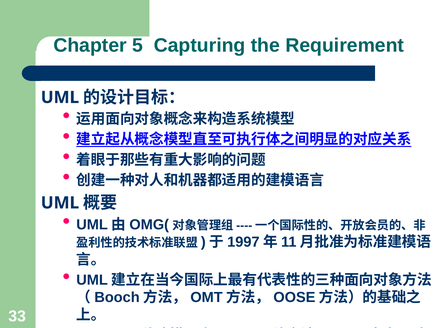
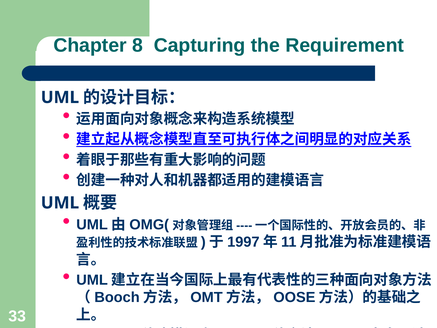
5: 5 -> 8 (138, 45)
